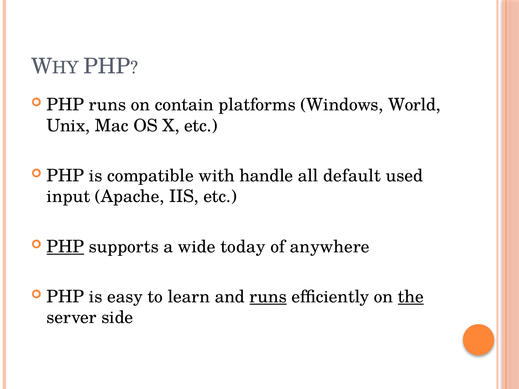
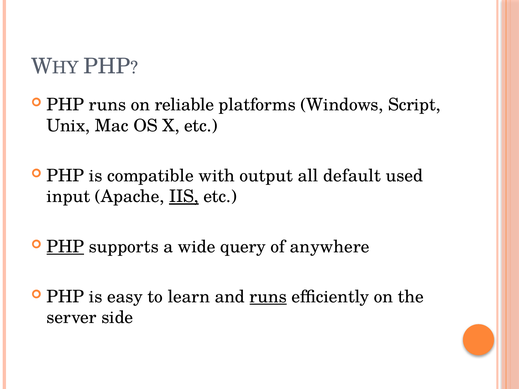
contain: contain -> reliable (184, 105)
World: World -> Script (414, 105)
handle: handle -> output (266, 176)
IIS underline: none -> present (184, 197)
today: today -> query (243, 247)
the underline: present -> none (411, 297)
